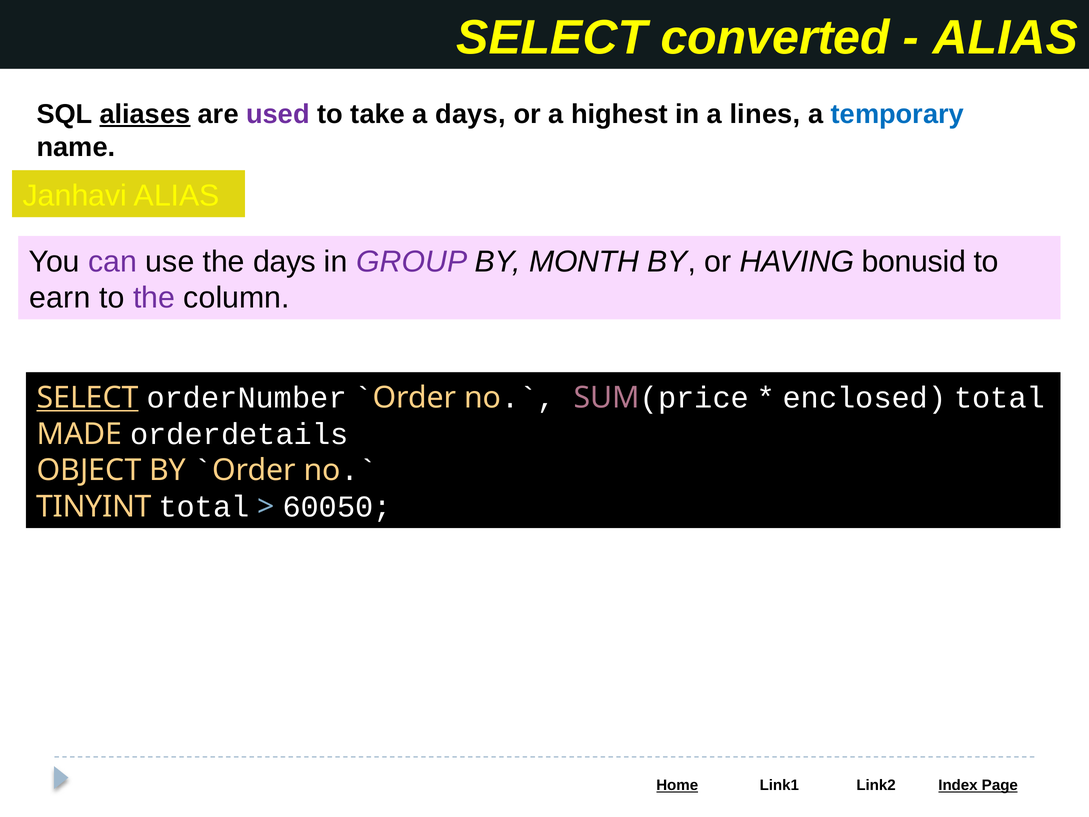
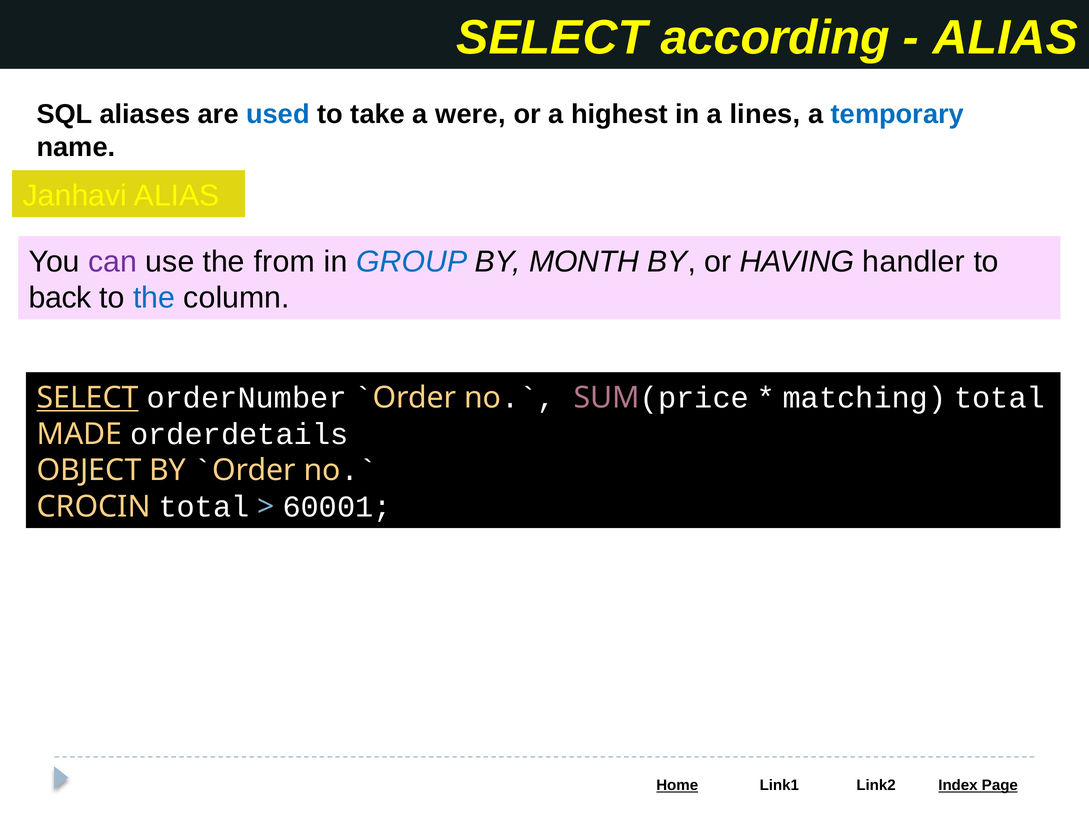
converted: converted -> according (775, 38)
aliases underline: present -> none (145, 114)
used colour: purple -> blue (278, 114)
a days: days -> were (470, 114)
the days: days -> from (284, 262)
GROUP colour: purple -> blue (412, 262)
bonusid: bonusid -> handler (914, 262)
earn: earn -> back (60, 298)
the colour: purple -> blue (154, 298)
enclosed: enclosed -> matching (865, 398)
TINYINT: TINYINT -> CROCIN (94, 507)
60050: 60050 -> 60001 (337, 507)
